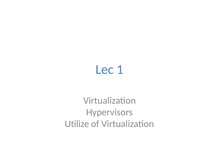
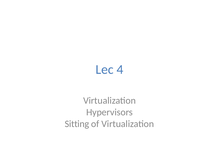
1: 1 -> 4 (120, 70)
Utilize: Utilize -> Sitting (77, 124)
